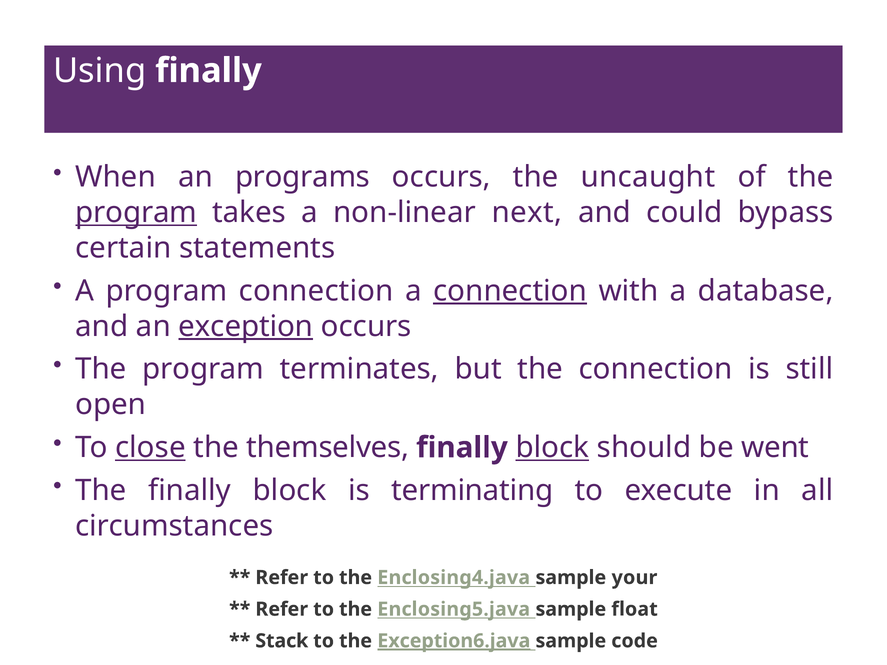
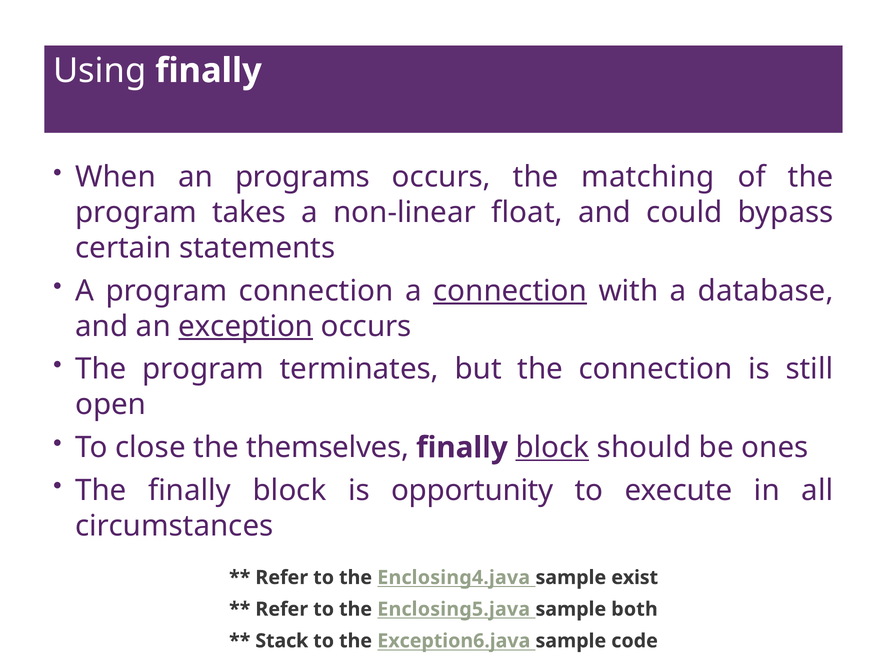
uncaught: uncaught -> matching (648, 177)
program underline: present -> none (136, 213)
next: next -> float (527, 213)
close underline: present -> none (150, 448)
went: went -> ones (775, 448)
terminating: terminating -> opportunity (472, 491)
your: your -> exist (635, 578)
float: float -> both (635, 609)
Exception6.java underline: present -> none (454, 641)
